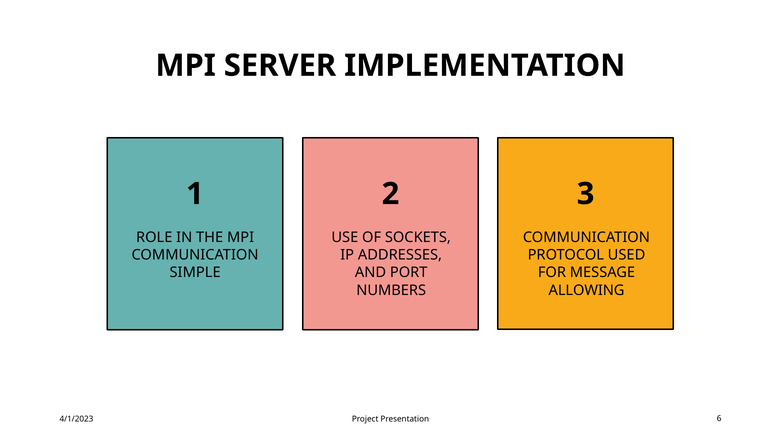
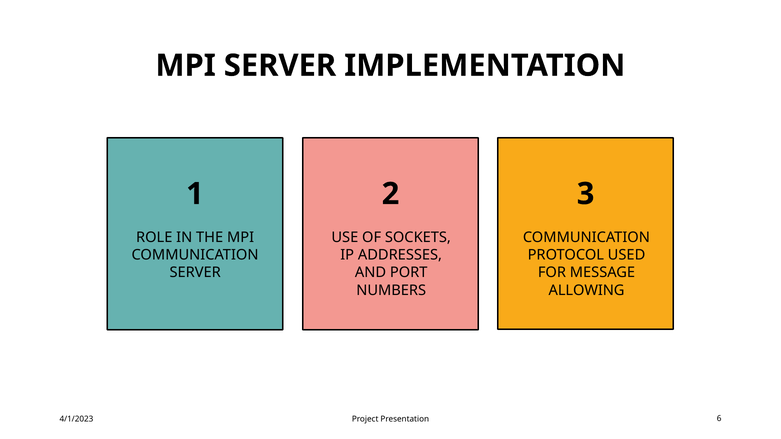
SIMPLE: SIMPLE -> SERVER (195, 273)
